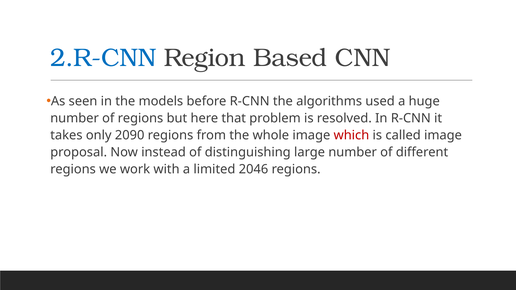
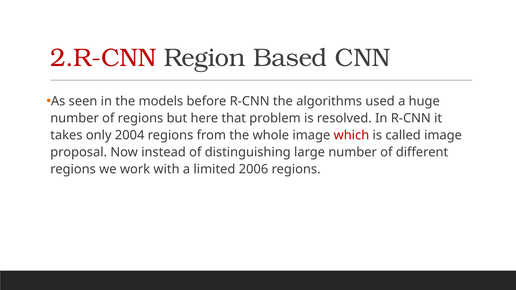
2.R-CNN colour: blue -> red (103, 58)
2090: 2090 -> 2004 (130, 135)
2046: 2046 -> 2006 (253, 169)
